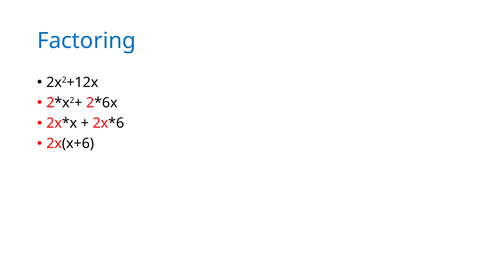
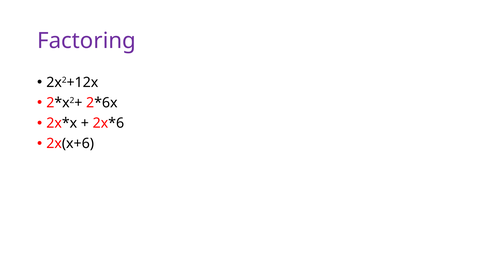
Factoring colour: blue -> purple (87, 41)
